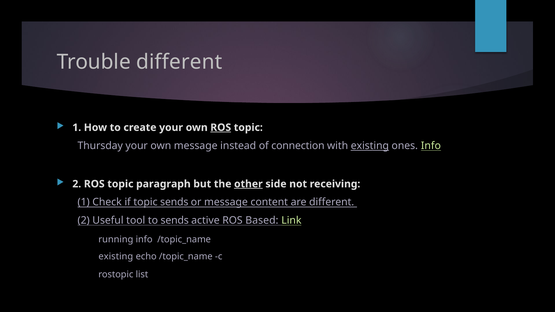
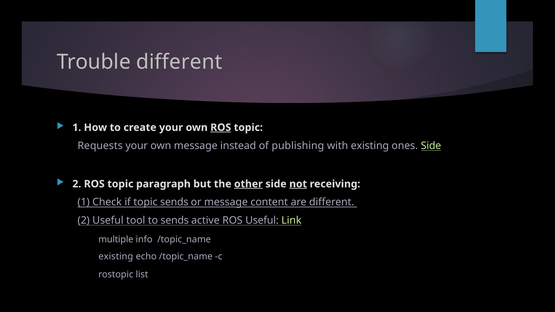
Thursday: Thursday -> Requests (100, 146)
connection: connection -> publishing (298, 146)
existing underline: present -> none (370, 146)
ones Info: Info -> Side (431, 146)
not underline: none -> present (298, 184)
ROS Based: Based -> Useful (262, 221)
running: running -> multiple (116, 240)
